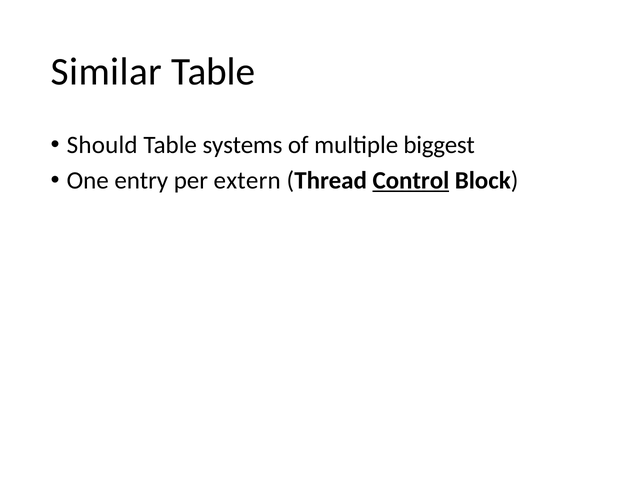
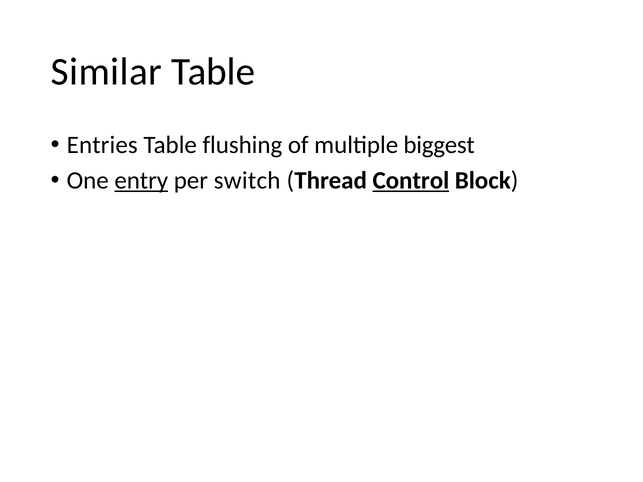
Should: Should -> Entries (102, 145)
systems: systems -> flushing (242, 145)
entry underline: none -> present (141, 181)
extern: extern -> switch (247, 181)
